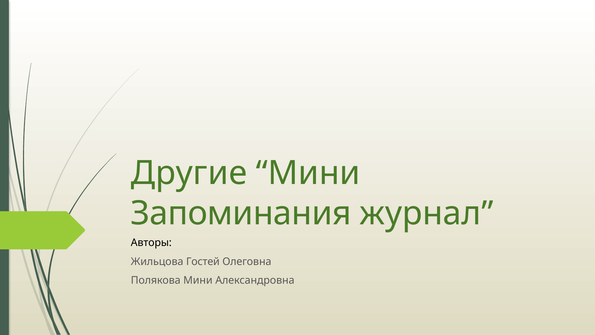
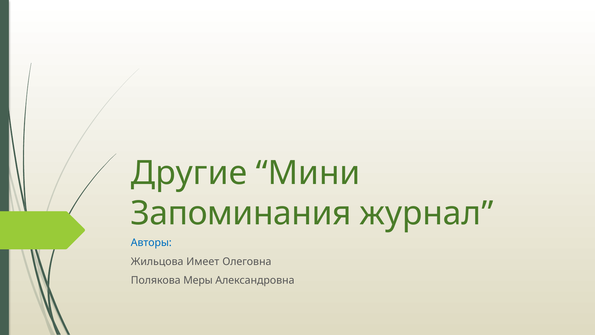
Авторы colour: black -> blue (151, 242)
Гостей: Гостей -> Имеет (203, 261)
Полякова Мини: Мини -> Меры (198, 280)
